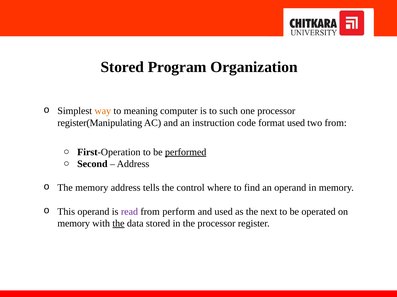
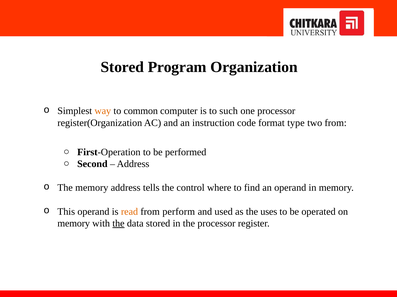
meaning: meaning -> common (141, 111)
register(Manipulating: register(Manipulating -> register(Organization (100, 123)
format used: used -> type (296, 123)
performed underline: present -> none (186, 152)
read colour: purple -> orange (129, 212)
next: next -> uses (269, 212)
